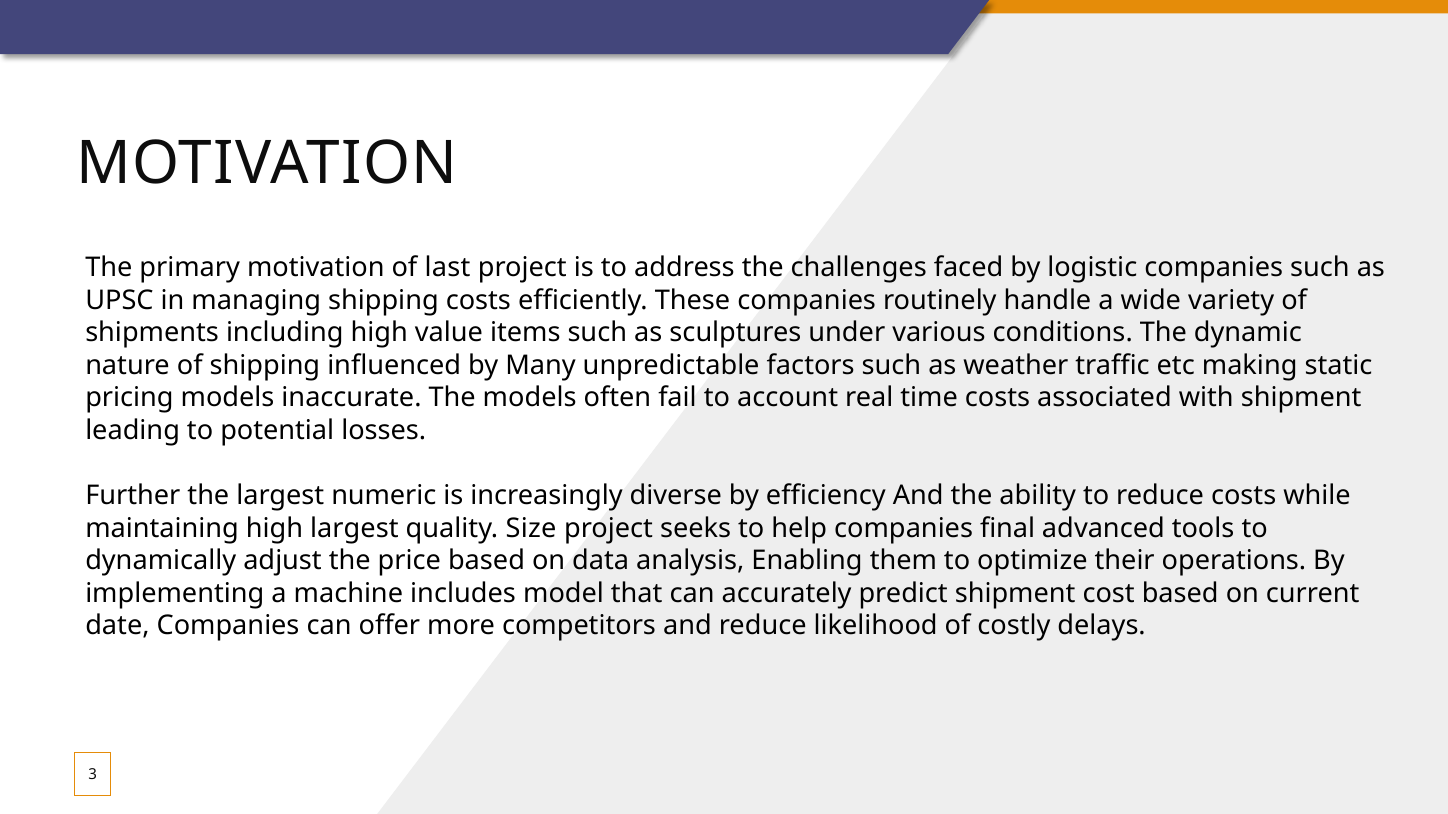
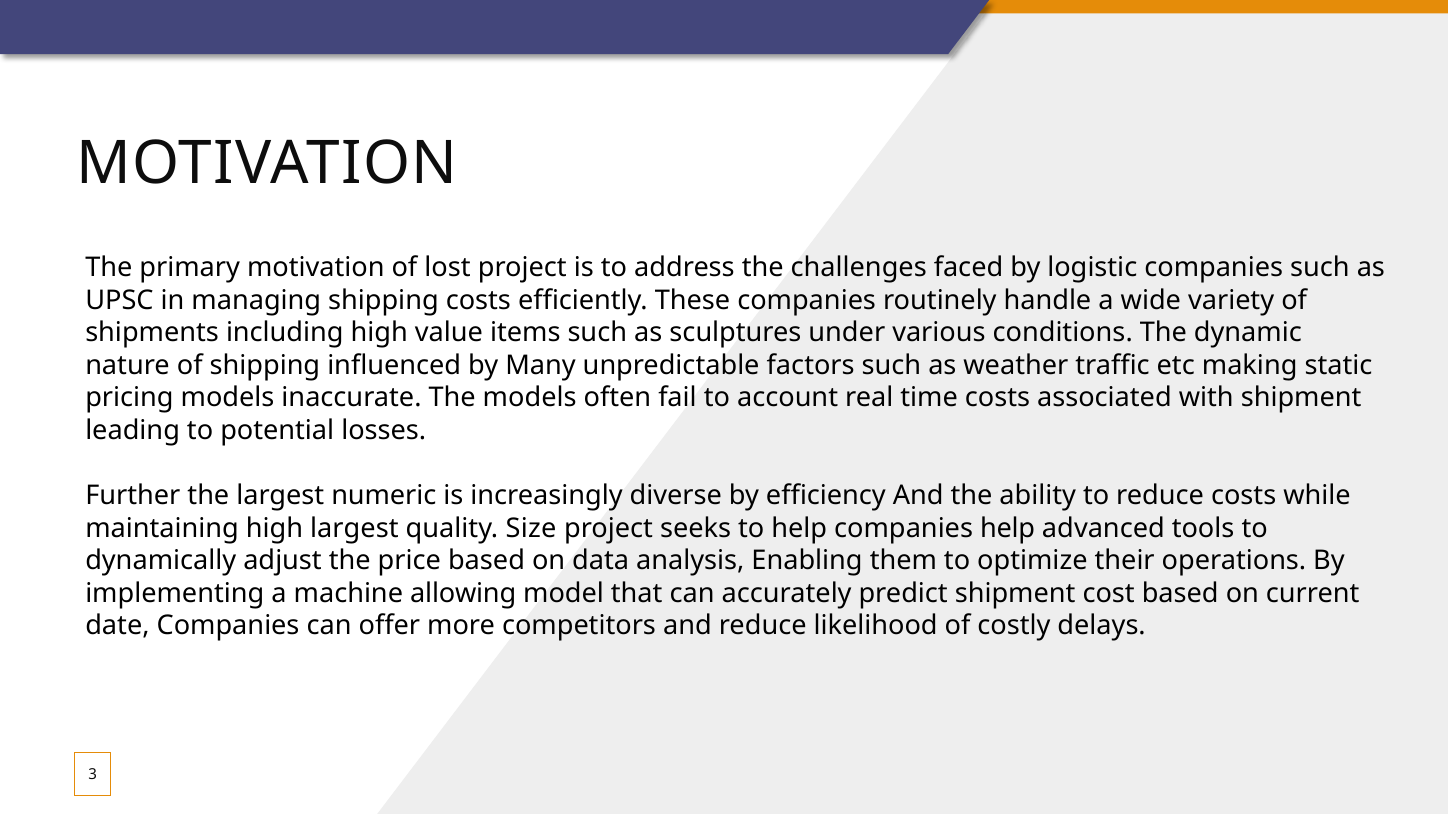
last: last -> lost (448, 268)
companies final: final -> help (1008, 528)
includes: includes -> allowing (463, 594)
